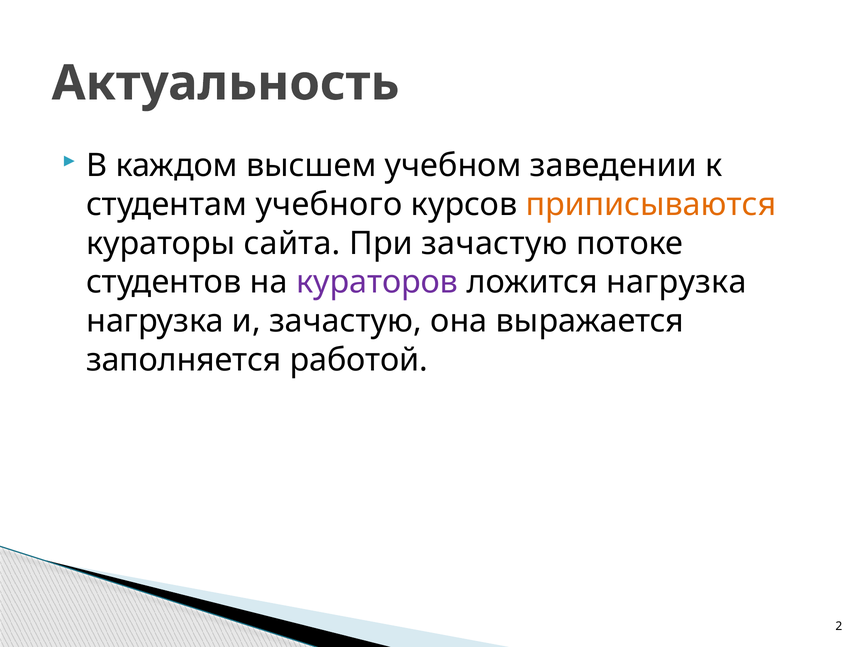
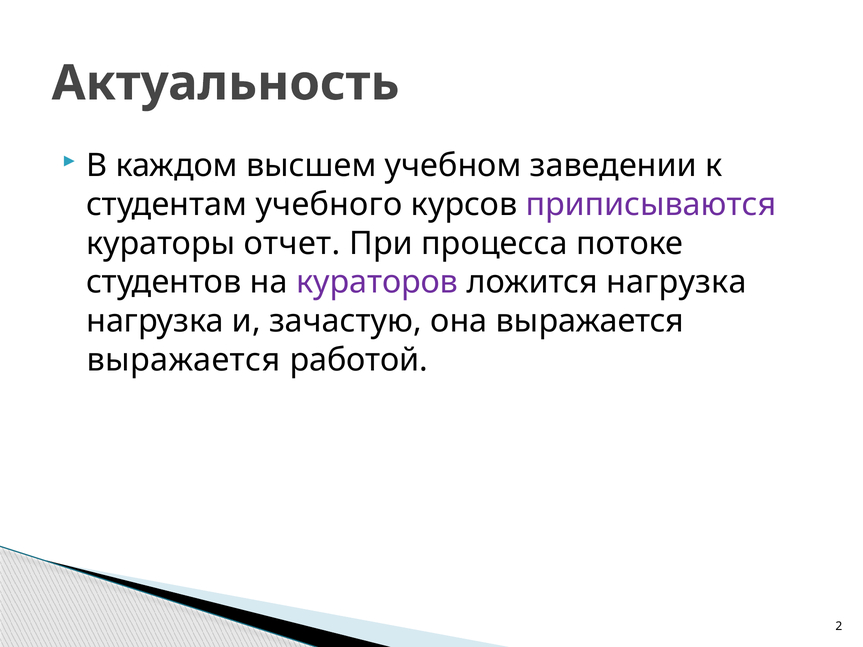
приписываются colour: orange -> purple (651, 205)
сайта: сайта -> отчет (292, 243)
При зачастую: зачастую -> процесса (495, 243)
заполняется: заполняется -> выражается (184, 360)
